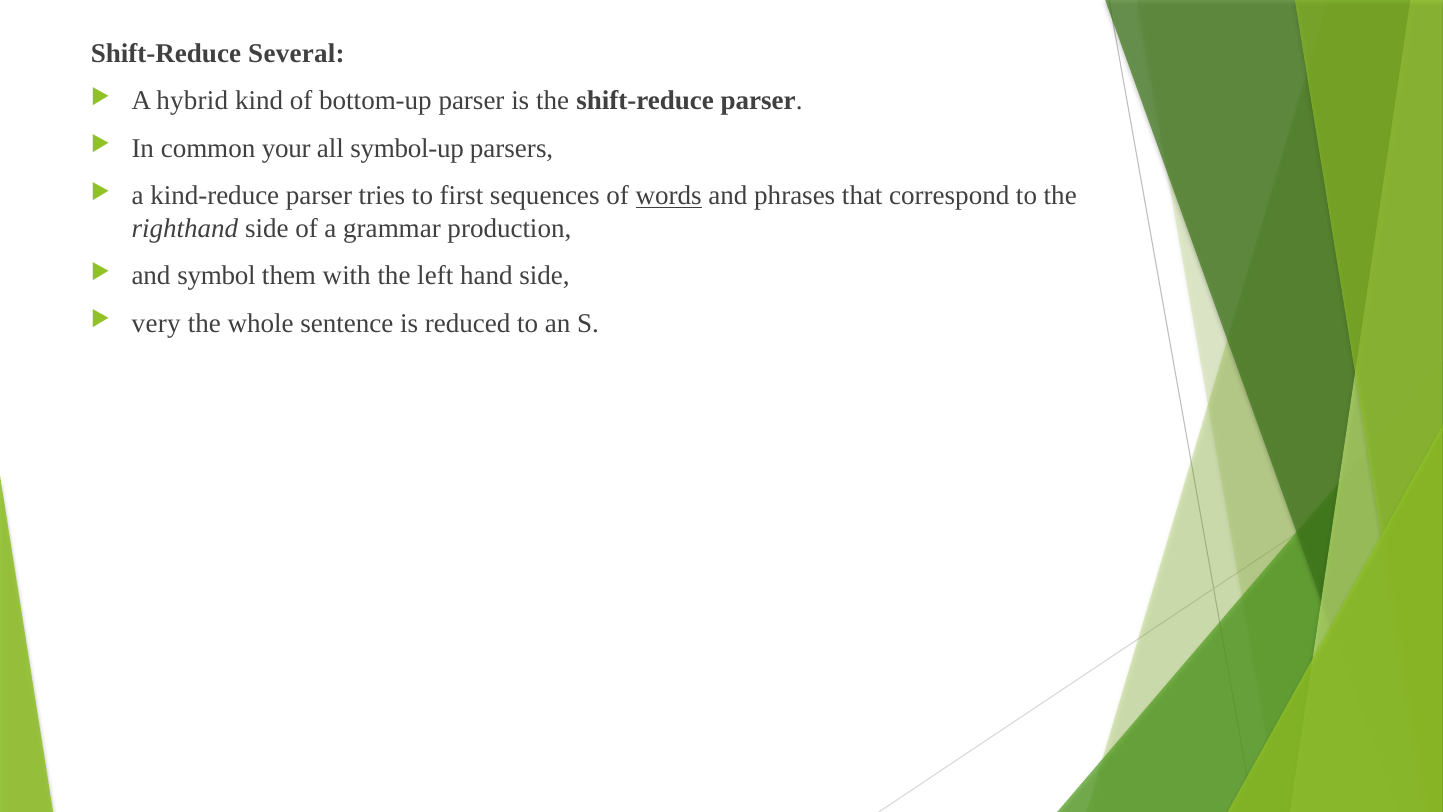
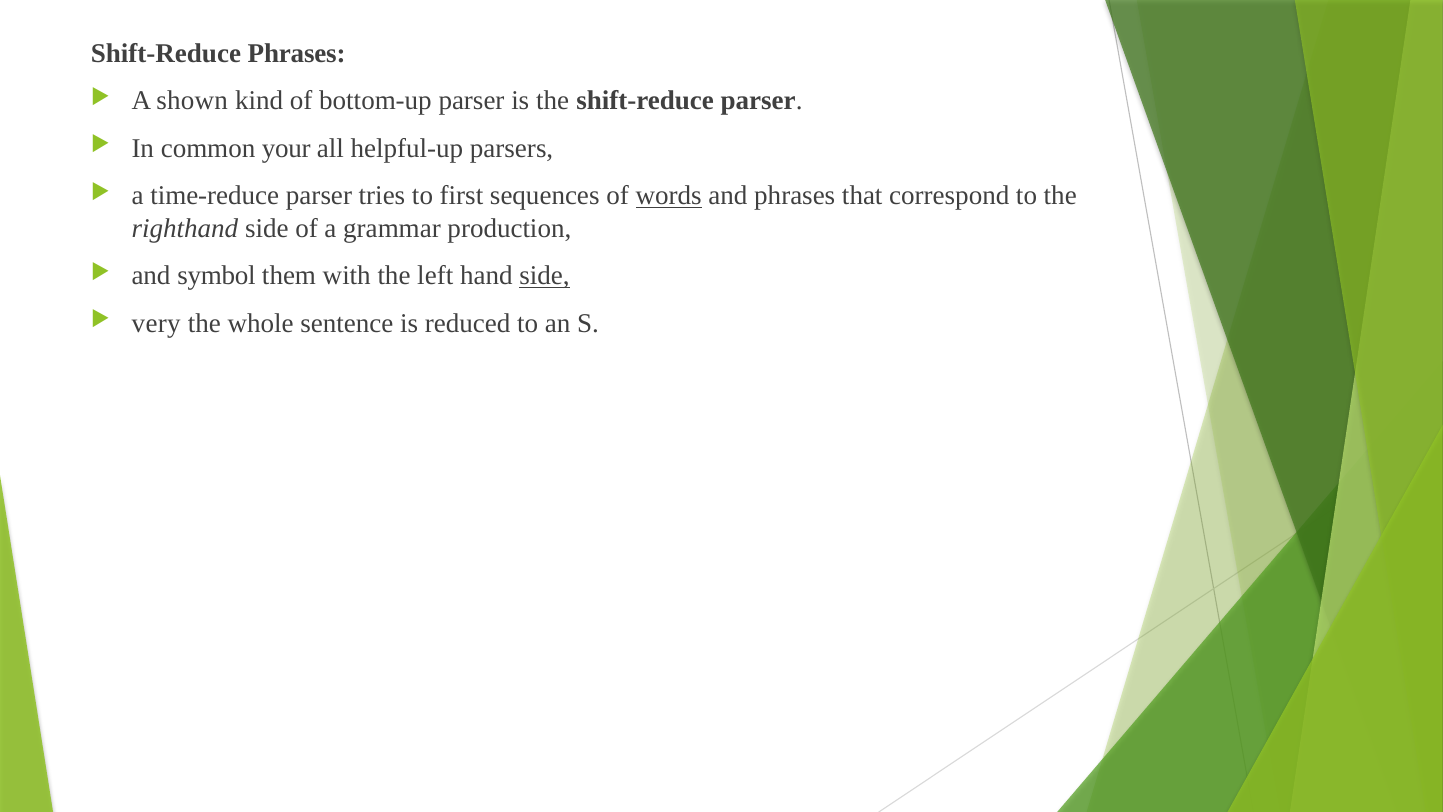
Shift-Reduce Several: Several -> Phrases (297, 53)
hybrid: hybrid -> shown (192, 101)
symbol-up: symbol-up -> helpful-up (407, 148)
kind-reduce: kind-reduce -> time-reduce (215, 196)
side underline: none -> present (544, 276)
